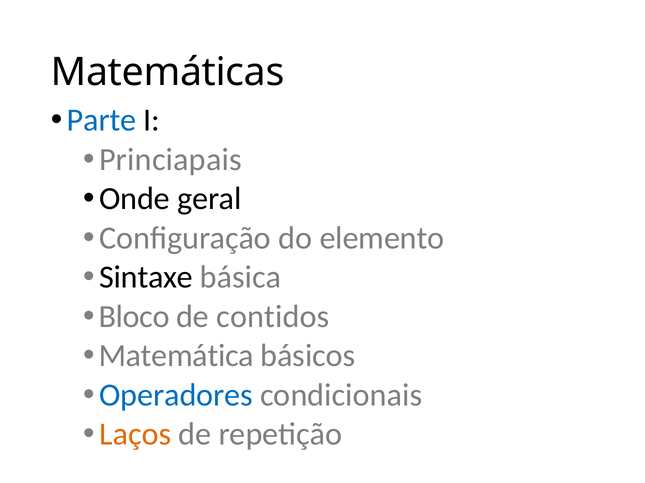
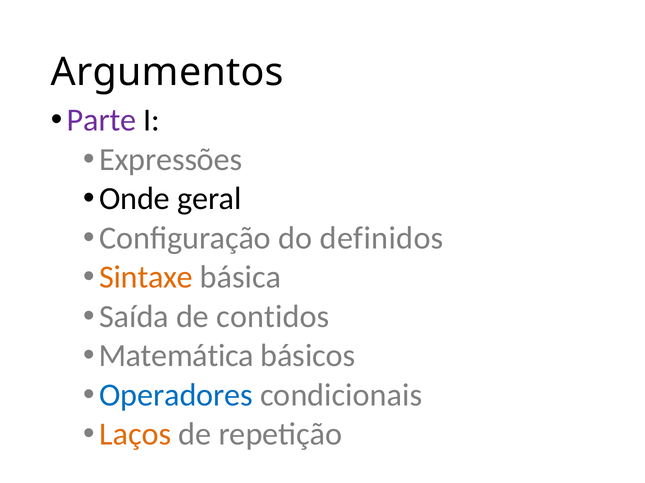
Matemáticas: Matemáticas -> Argumentos (167, 72)
Parte colour: blue -> purple (102, 121)
Princiapais: Princiapais -> Expressões (171, 160)
elemento: elemento -> definidos (382, 238)
Sintaxe colour: black -> orange (146, 278)
Bloco: Bloco -> Saída (134, 317)
